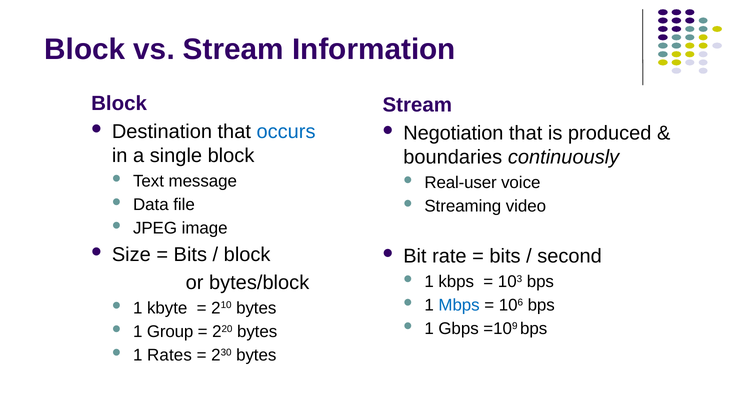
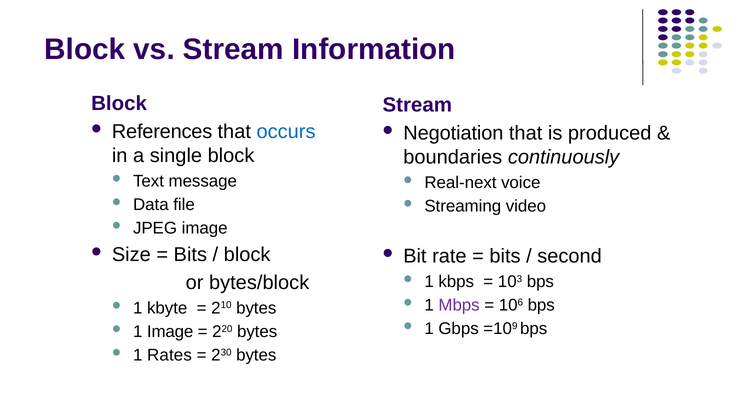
Destination: Destination -> References (162, 132)
Real-user: Real-user -> Real-next (460, 183)
Mbps colour: blue -> purple (459, 305)
1 Group: Group -> Image (170, 332)
